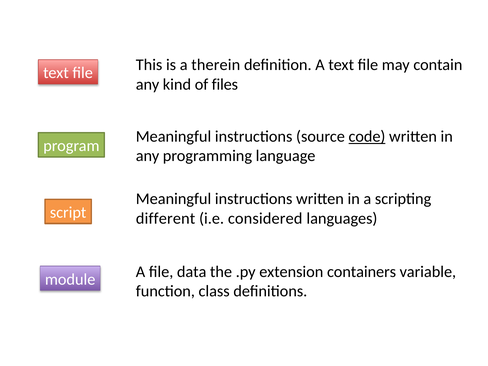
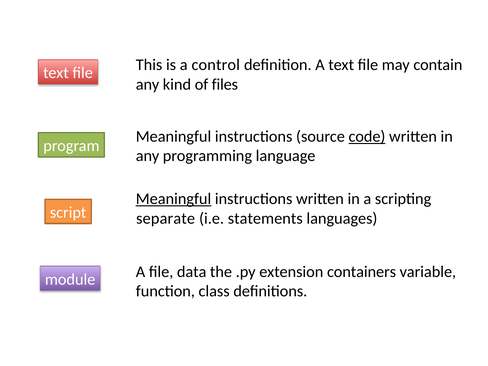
therein: therein -> control (216, 65)
Meaningful underline: none -> present (174, 199)
different: different -> separate (166, 218)
considered: considered -> statements (265, 218)
